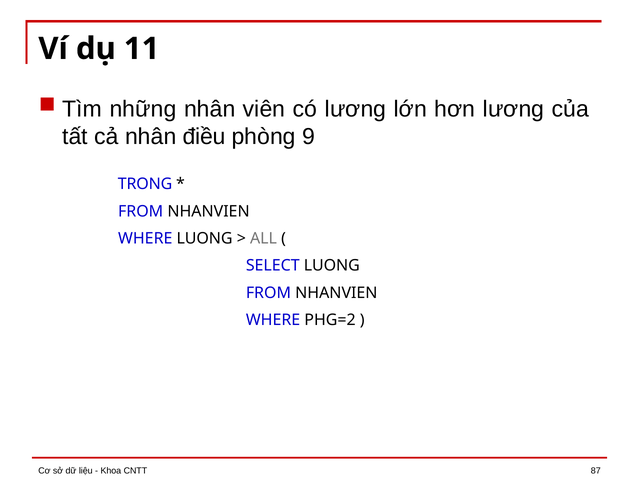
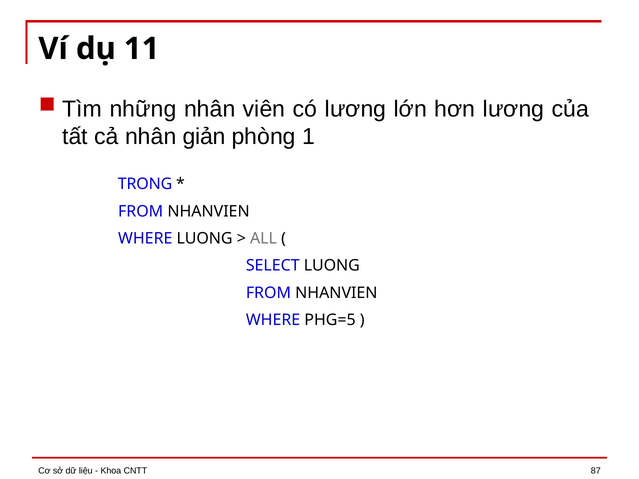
điều: điều -> giản (204, 137)
9: 9 -> 1 (309, 137)
PHG=2: PHG=2 -> PHG=5 (330, 320)
